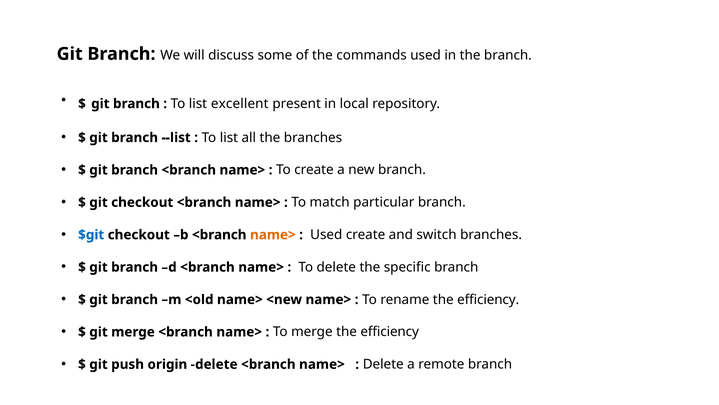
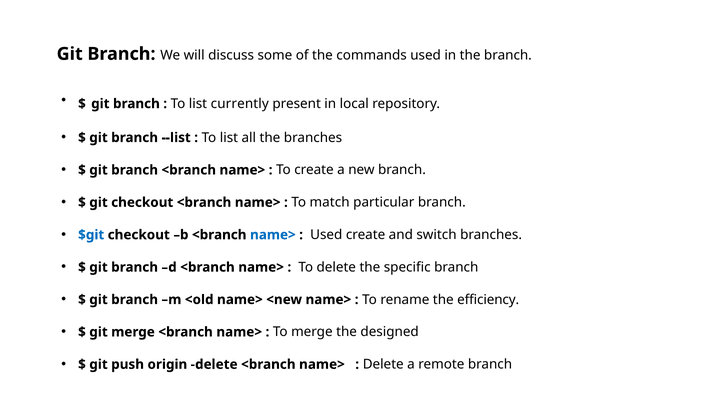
excellent: excellent -> currently (240, 104)
name> colour: orange -> blue (273, 234)
merge the efficiency: efficiency -> designed (390, 332)
